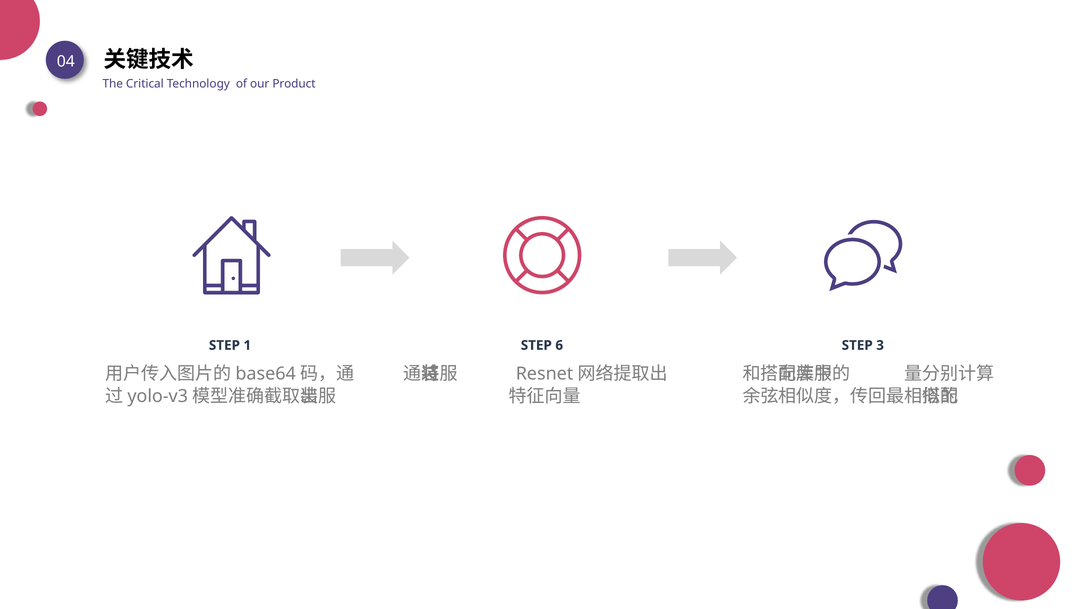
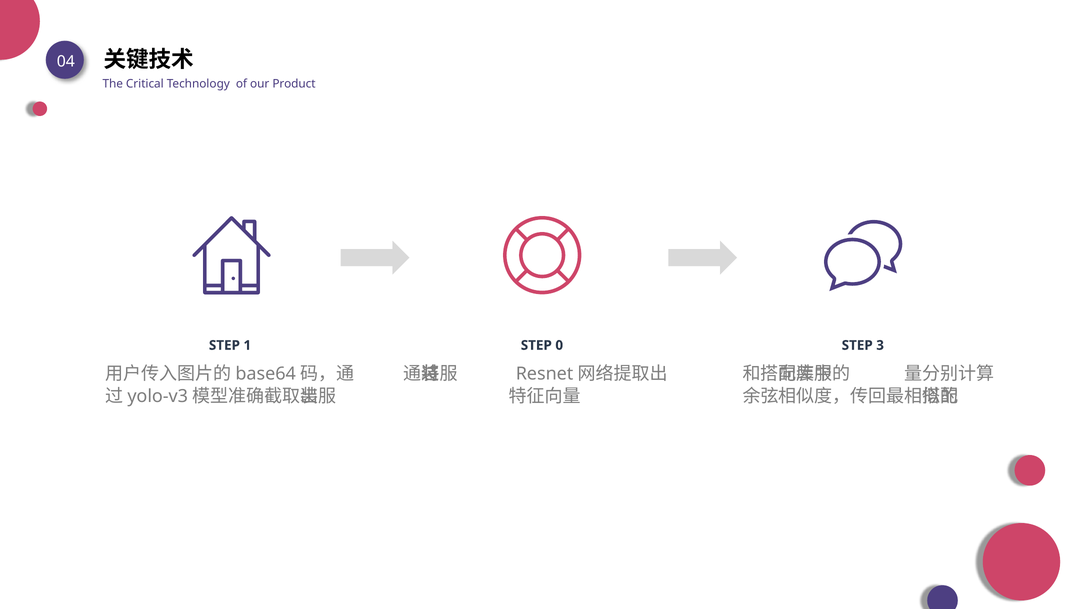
6: 6 -> 0 (559, 345)
